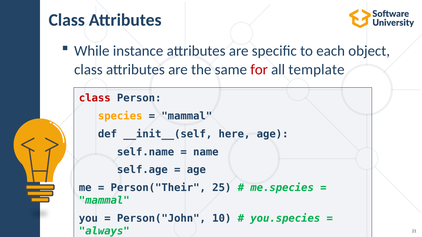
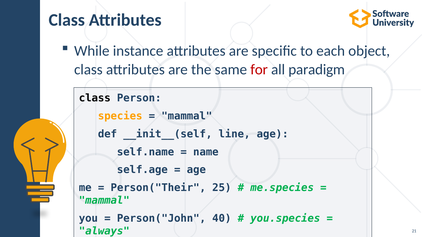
template: template -> paradigm (317, 70)
class colour: red -> black (95, 98)
here: here -> line (234, 134)
10: 10 -> 40 (222, 219)
